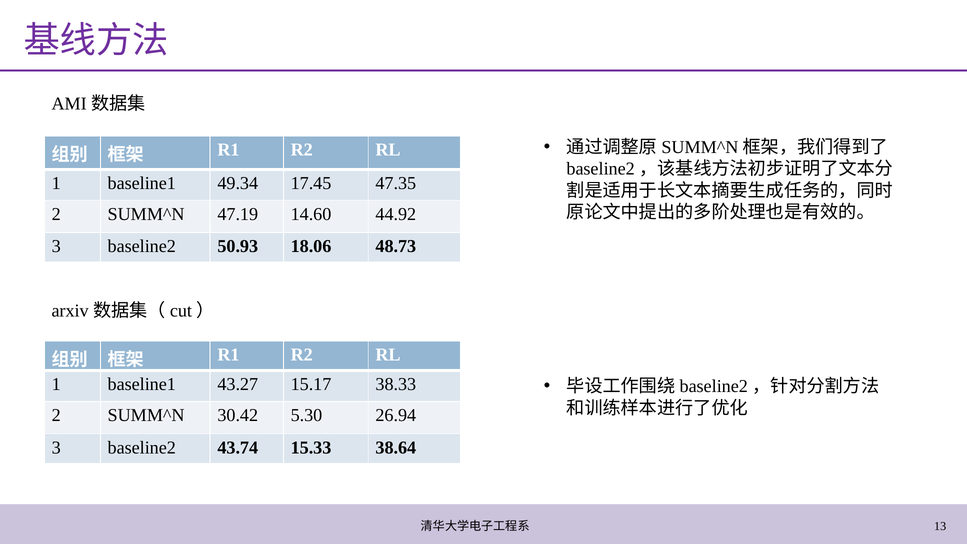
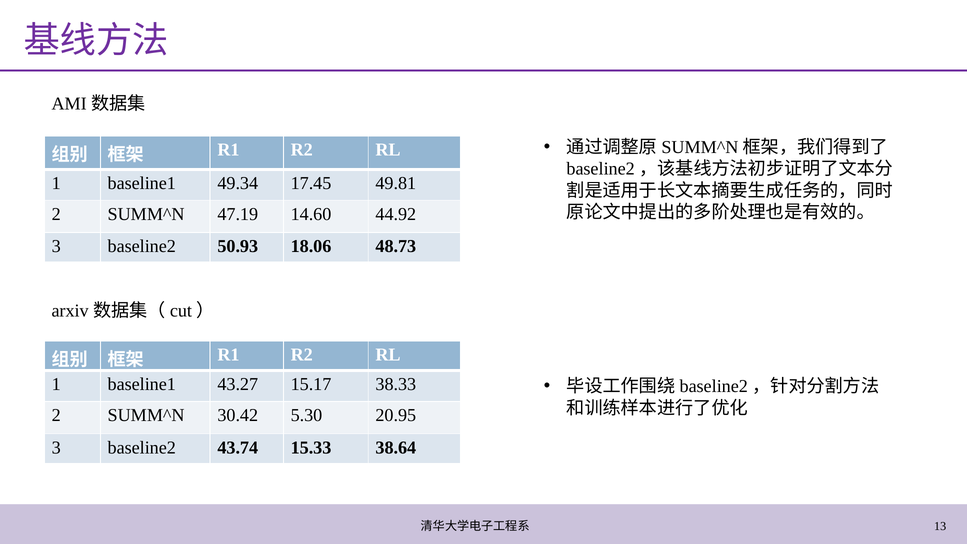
47.35: 47.35 -> 49.81 (396, 183)
26.94: 26.94 -> 20.95 (396, 415)
